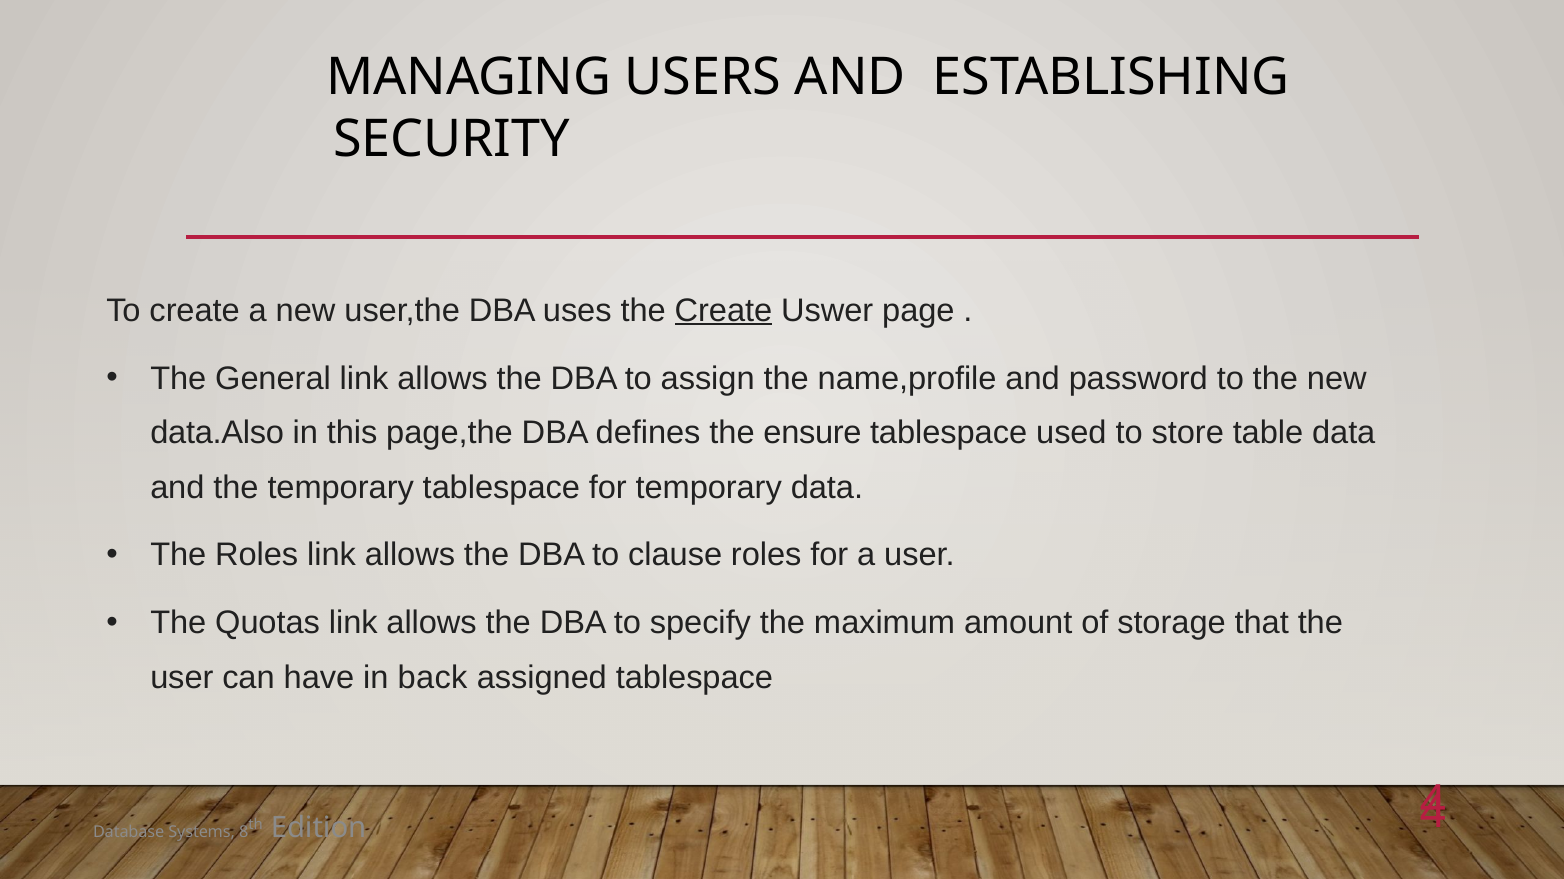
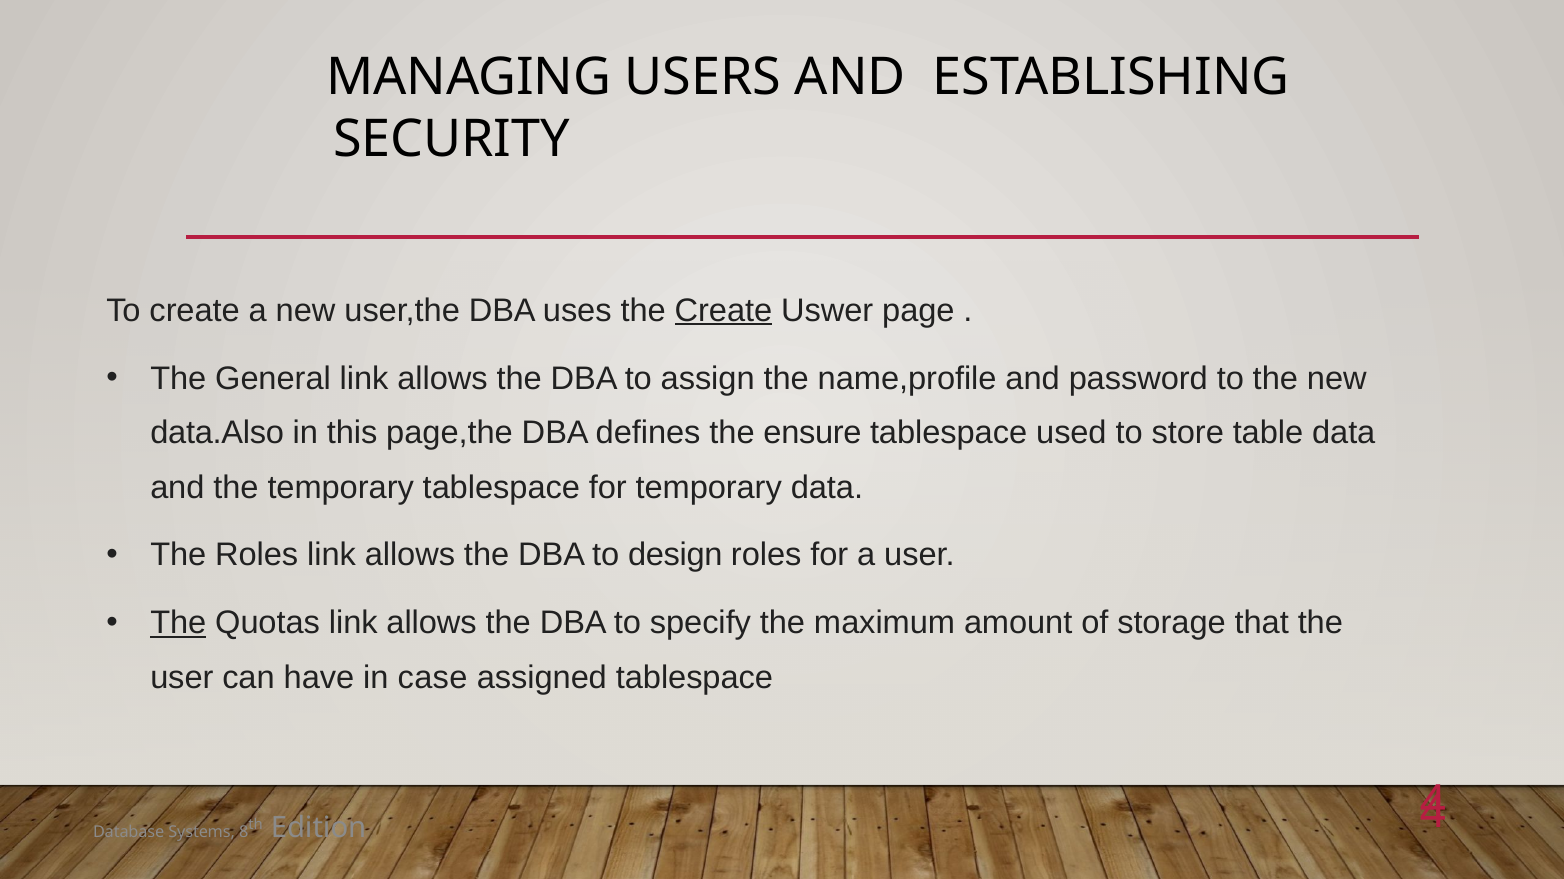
clause: clause -> design (675, 556)
The underline: none -> present (178, 624)
back: back -> case (433, 678)
